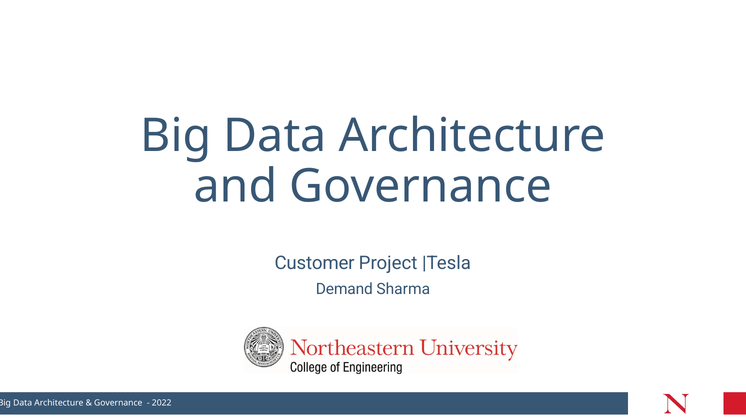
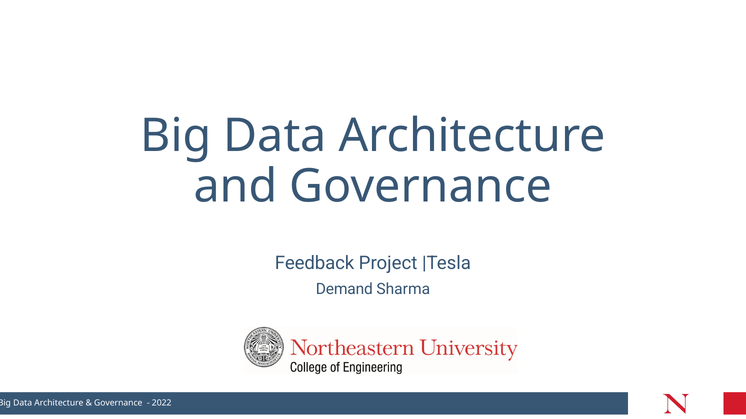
Customer: Customer -> Feedback (315, 263)
